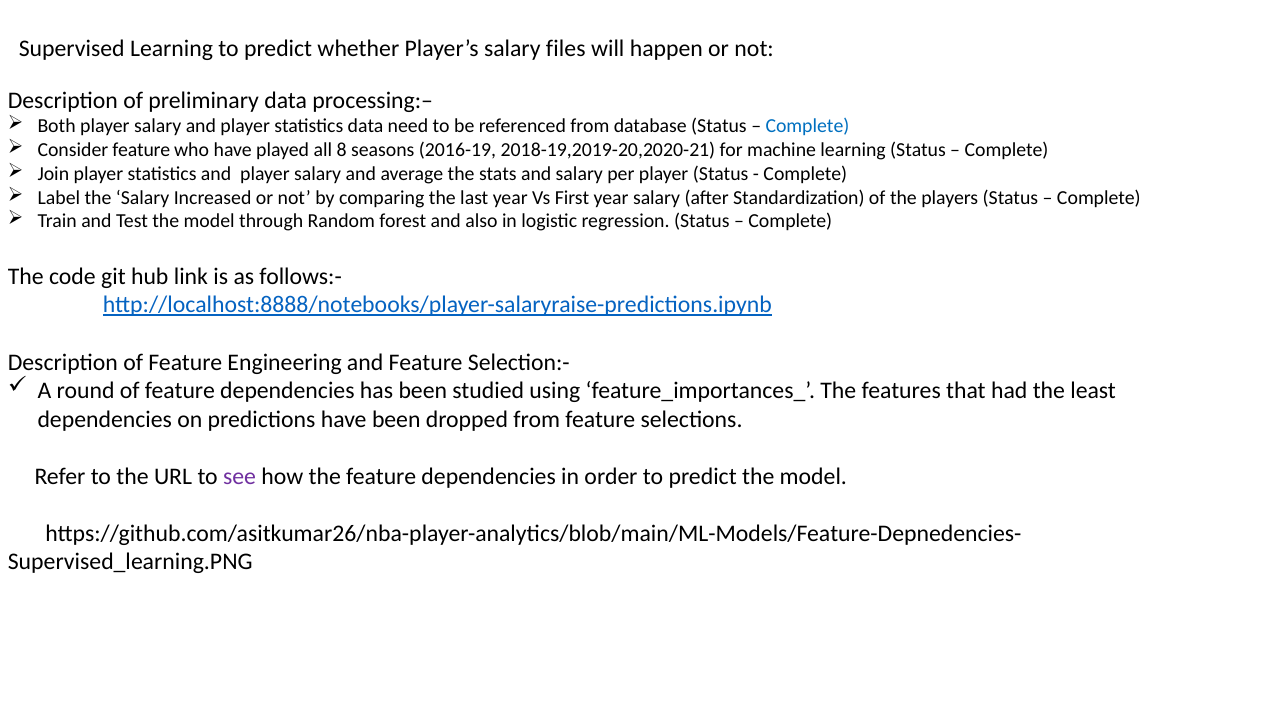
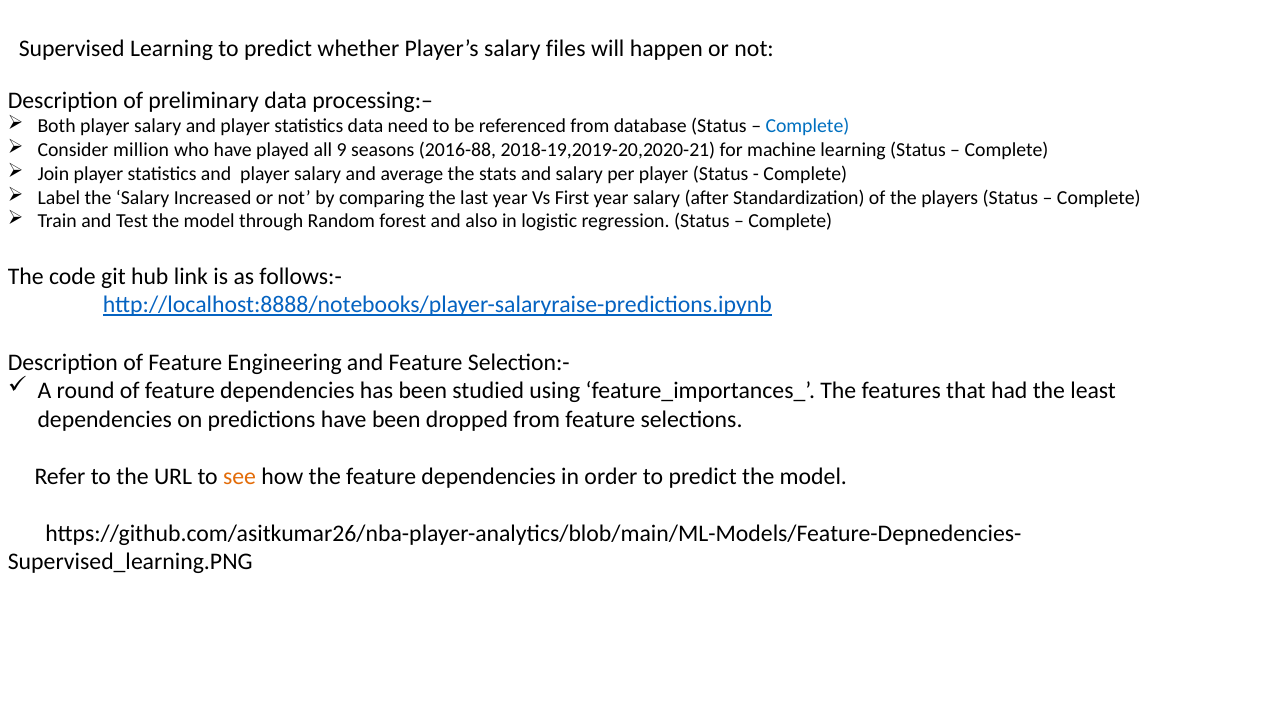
Consider feature: feature -> million (141, 150)
8: 8 -> 9 (342, 150)
2016-19: 2016-19 -> 2016-88 (458, 150)
see colour: purple -> orange (240, 477)
